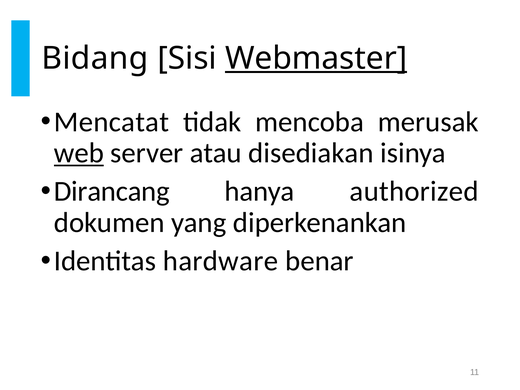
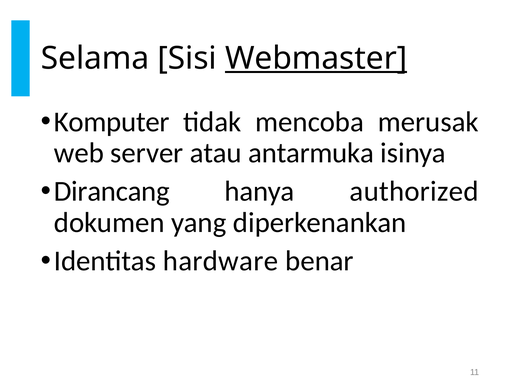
Bidang: Bidang -> Selama (95, 58)
Mencatat: Mencatat -> Komputer (112, 122)
web underline: present -> none (79, 153)
disediakan: disediakan -> antarmuka (311, 153)
